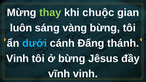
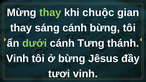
luôn: luôn -> thay (21, 28)
sáng vàng: vàng -> cánh (75, 28)
dưới colour: light blue -> light green (35, 43)
Đấng: Đấng -> Tưng (91, 43)
vĩnh: vĩnh -> tươi (59, 74)
